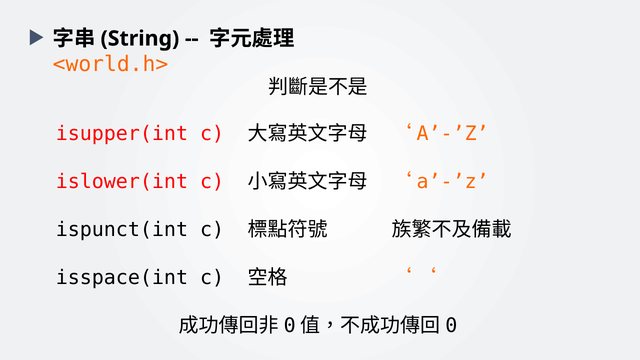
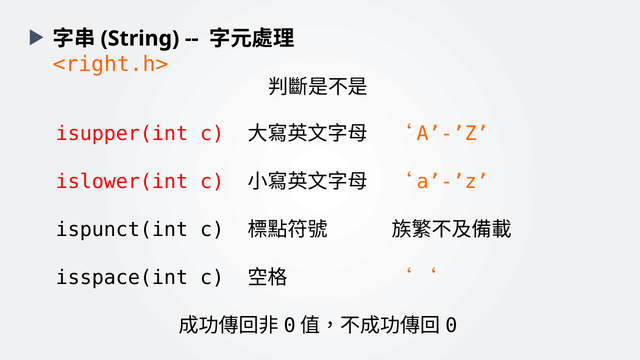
<world.h>: <world.h> -> <right.h> (110, 64)
